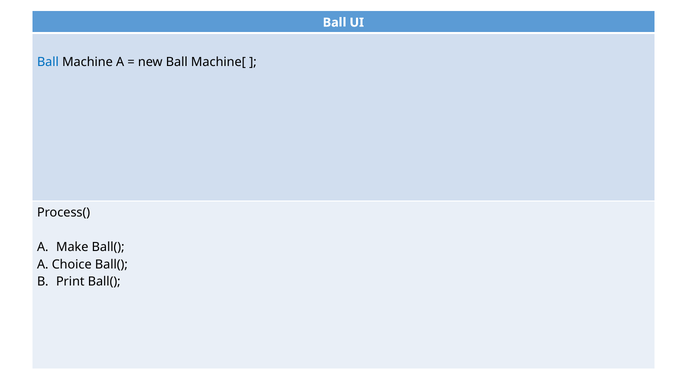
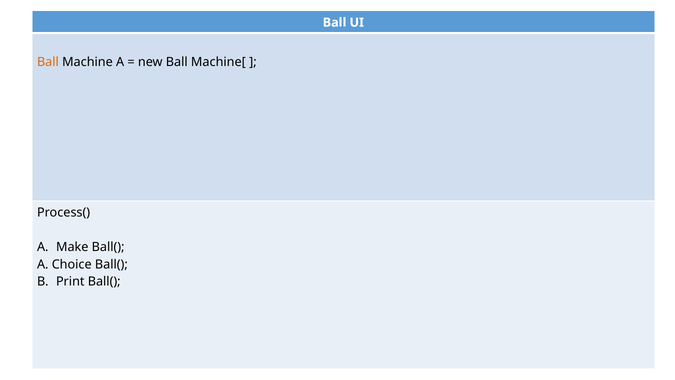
Ball colour: blue -> orange (48, 62)
